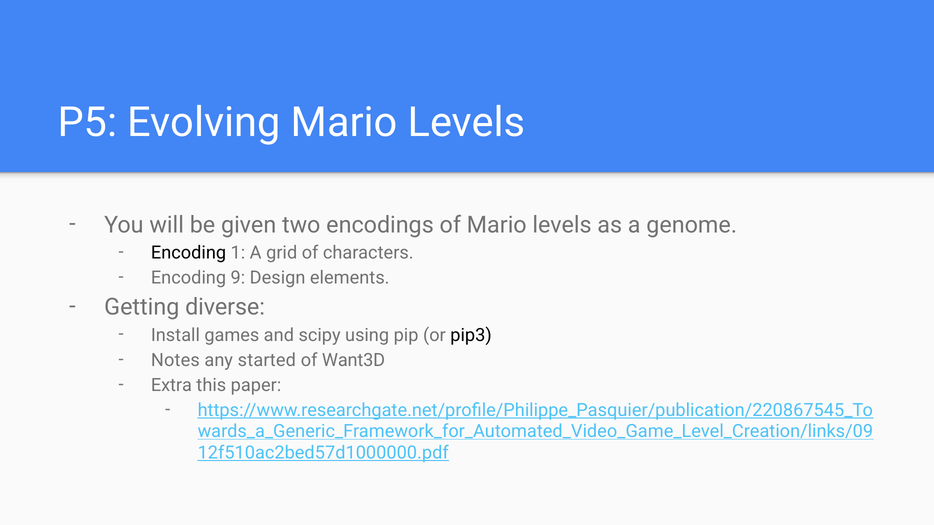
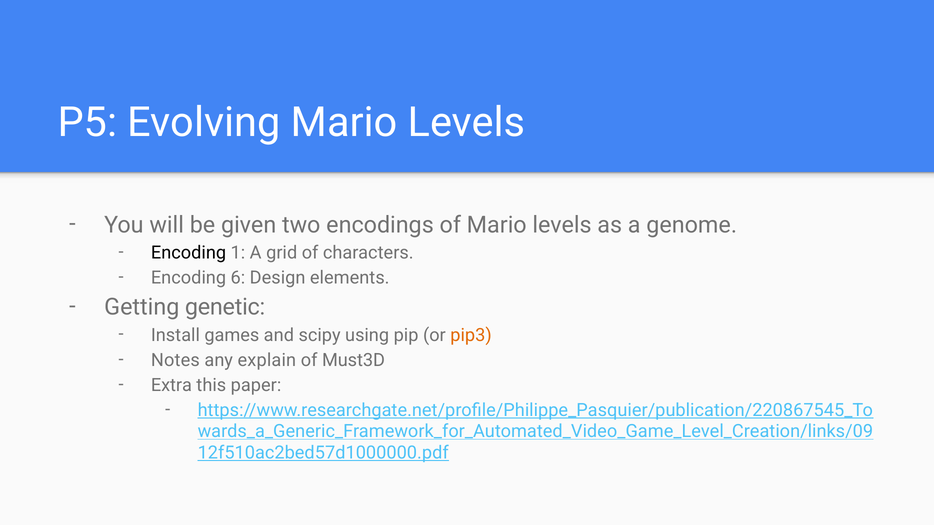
9: 9 -> 6 (238, 278)
diverse: diverse -> genetic (225, 308)
pip3 colour: black -> orange (471, 335)
started: started -> explain (267, 360)
Want3D: Want3D -> Must3D (354, 360)
